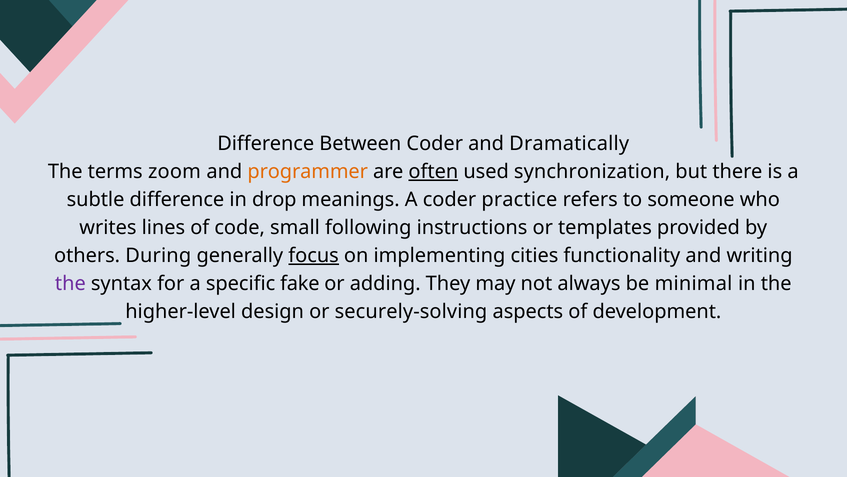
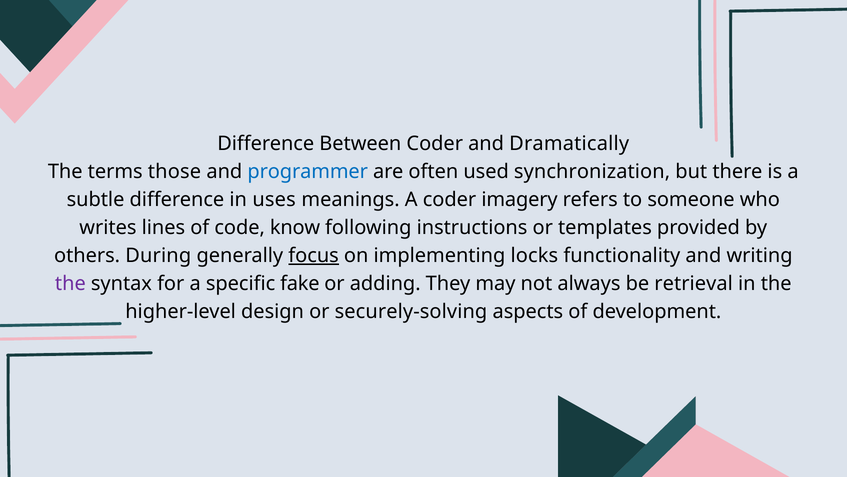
zoom: zoom -> those (174, 171)
programmer colour: orange -> blue (308, 171)
often underline: present -> none (433, 171)
drop: drop -> uses (274, 199)
practice: practice -> imagery (520, 199)
small: small -> know (295, 227)
cities: cities -> locks (534, 255)
minimal: minimal -> retrieval (694, 283)
